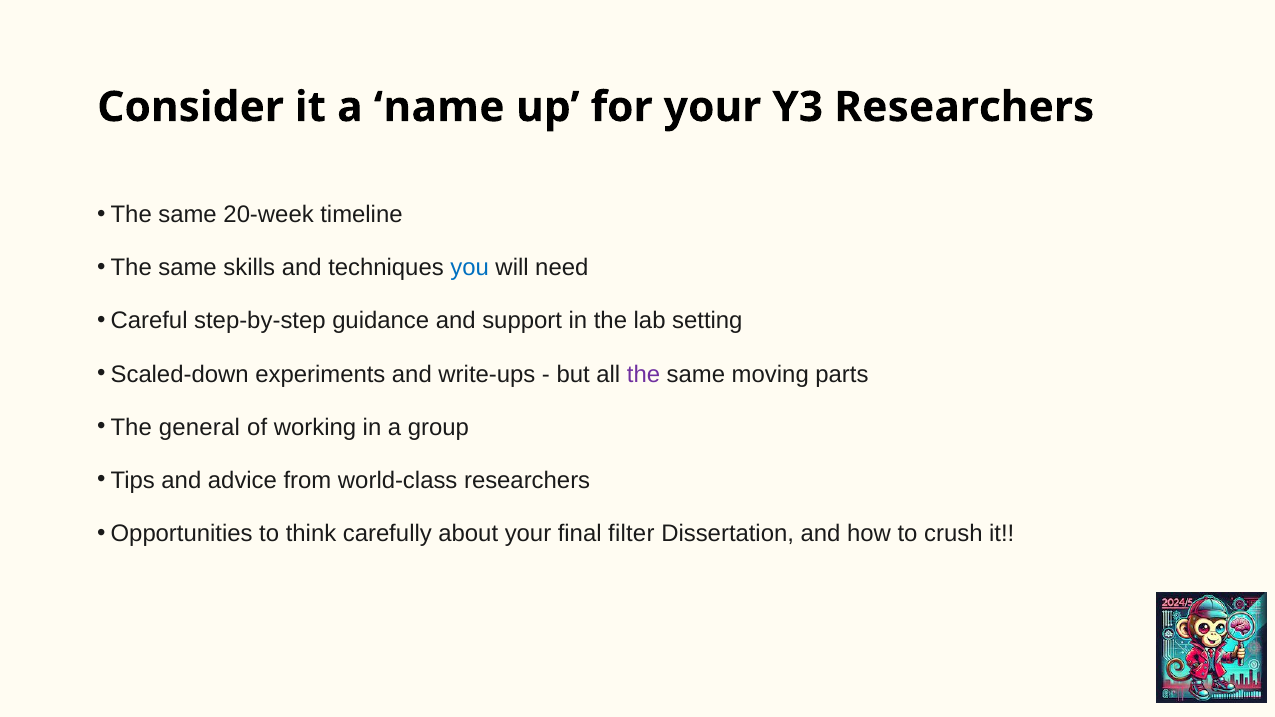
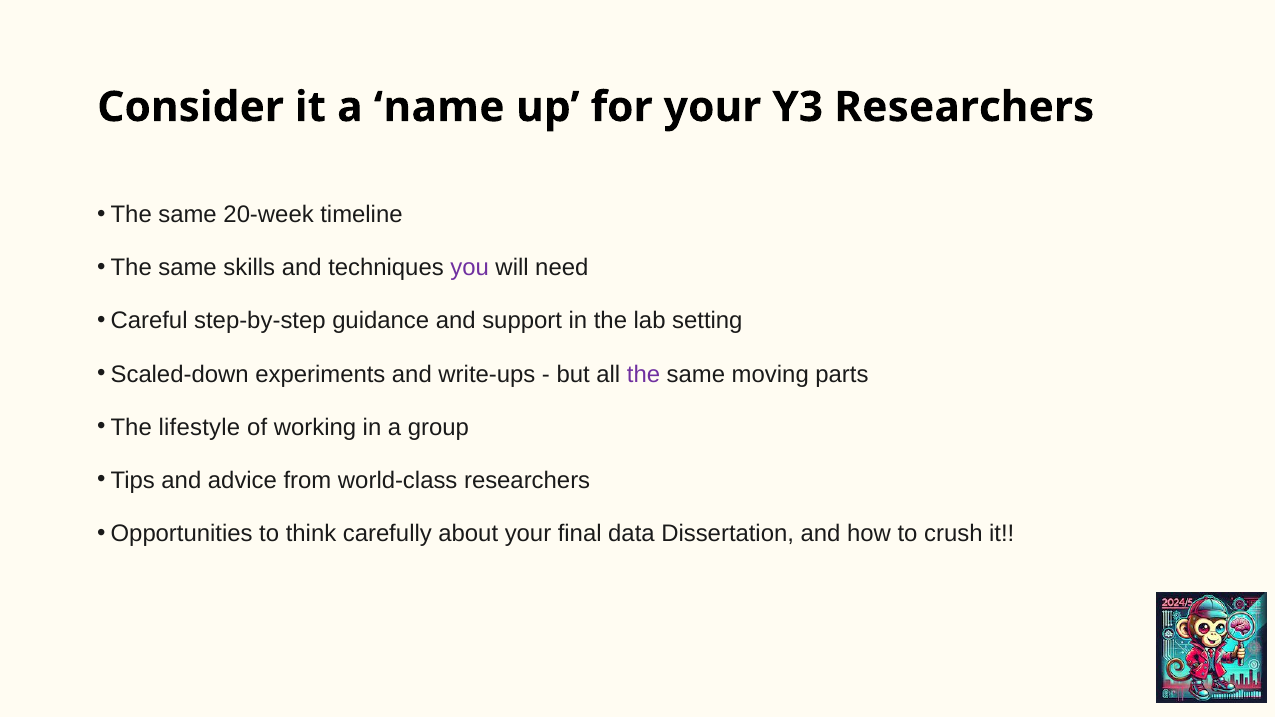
you colour: blue -> purple (470, 268)
general: general -> lifestyle (199, 427)
filter: filter -> data (631, 534)
